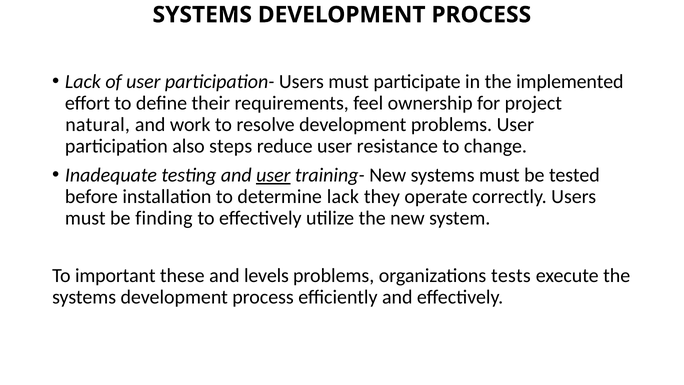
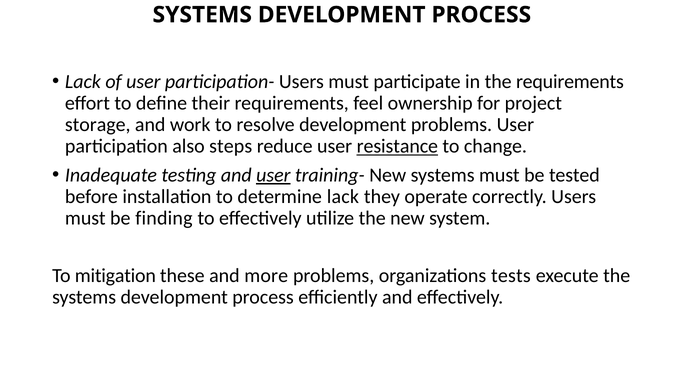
the implemented: implemented -> requirements (570, 82)
natural: natural -> storage (98, 125)
resistance underline: none -> present (397, 146)
important: important -> mitigation (115, 275)
levels: levels -> more (266, 275)
